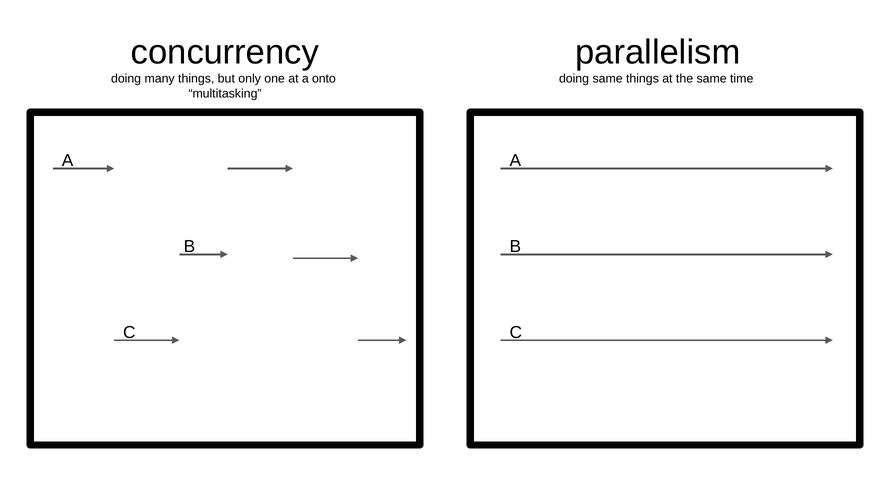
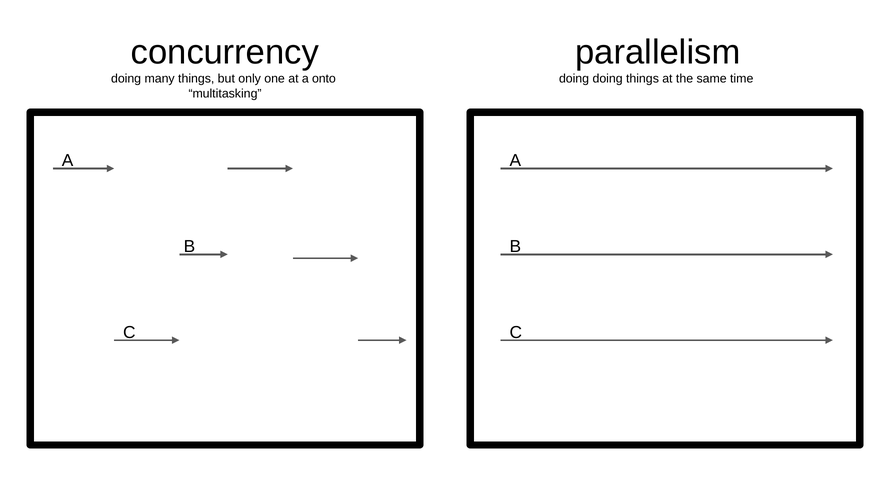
doing same: same -> doing (608, 79)
